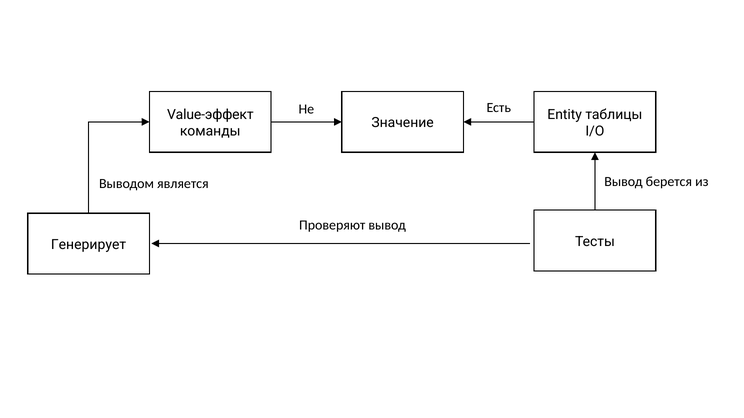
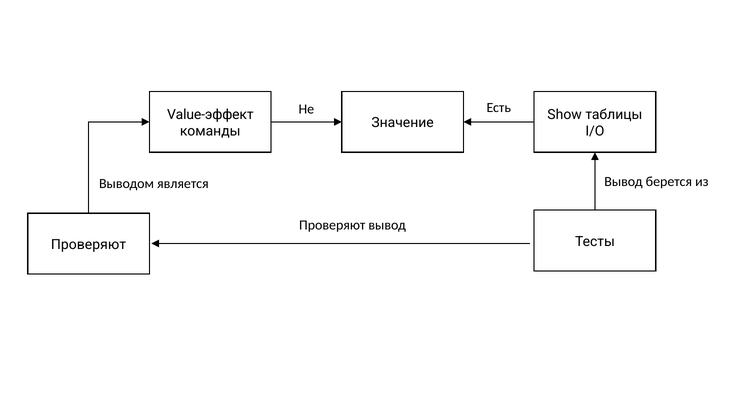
Entity: Entity -> Show (565, 115)
Генерирует: Генерирует -> Проверяют (88, 245)
